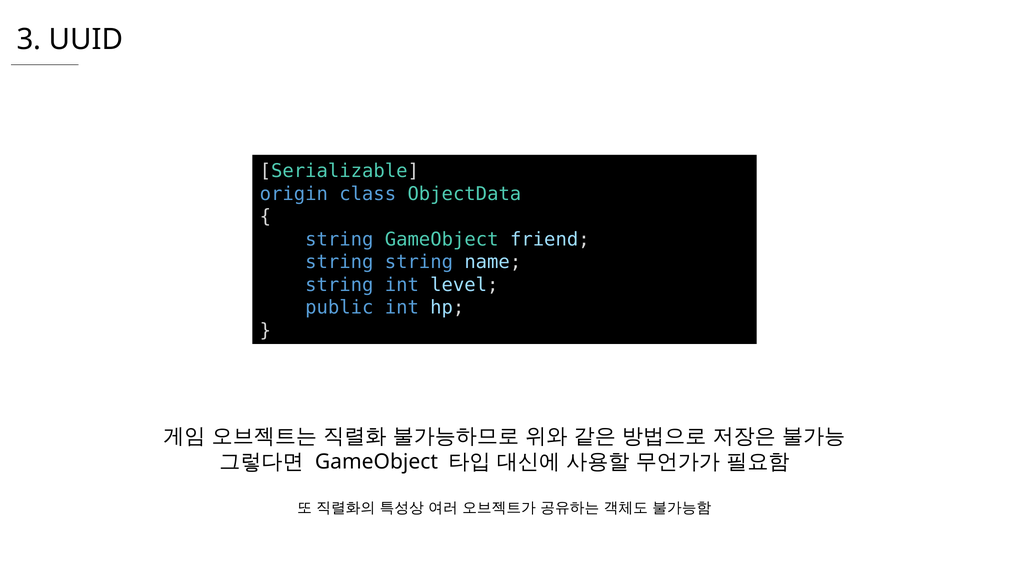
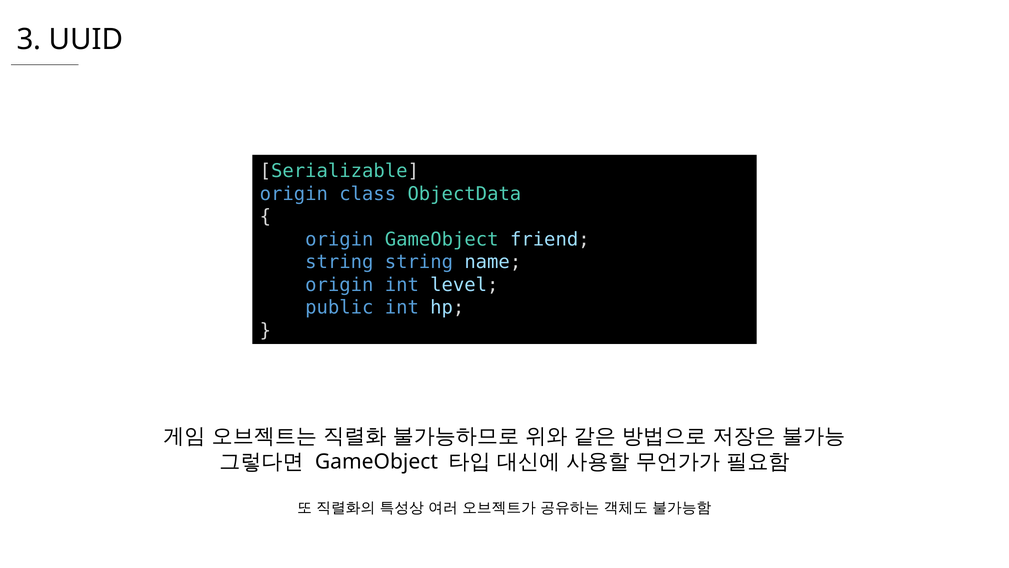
string: string -> origin (339, 239)
string: string -> origin (339, 285)
